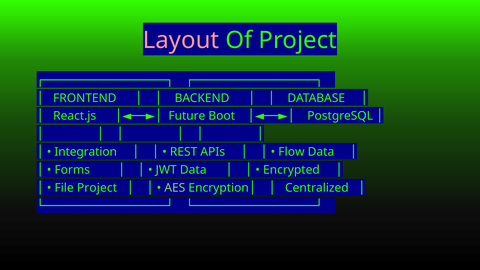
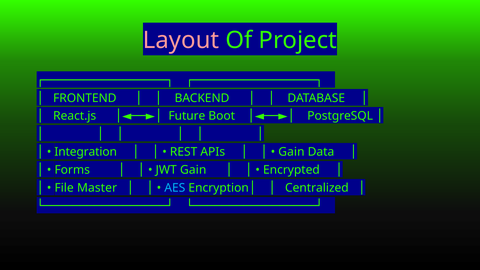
Flow: Flow -> Gain (291, 152)
JWT Data: Data -> Gain (193, 170)
File Project: Project -> Master (97, 188)
AES colour: light green -> light blue (175, 188)
